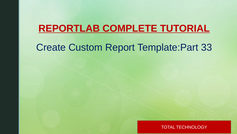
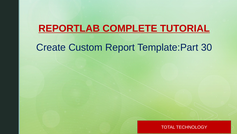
33: 33 -> 30 (207, 47)
